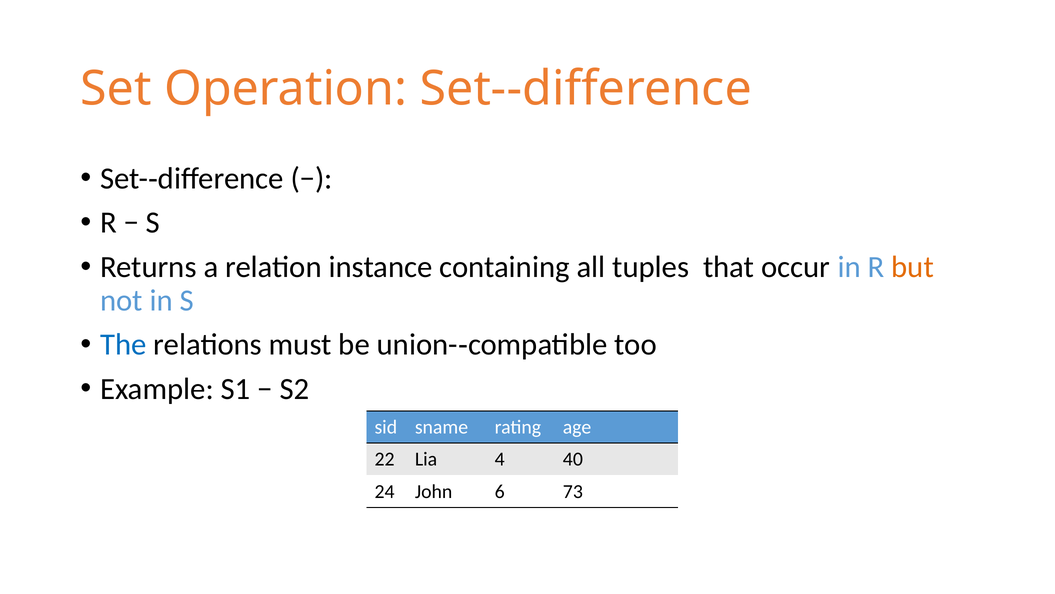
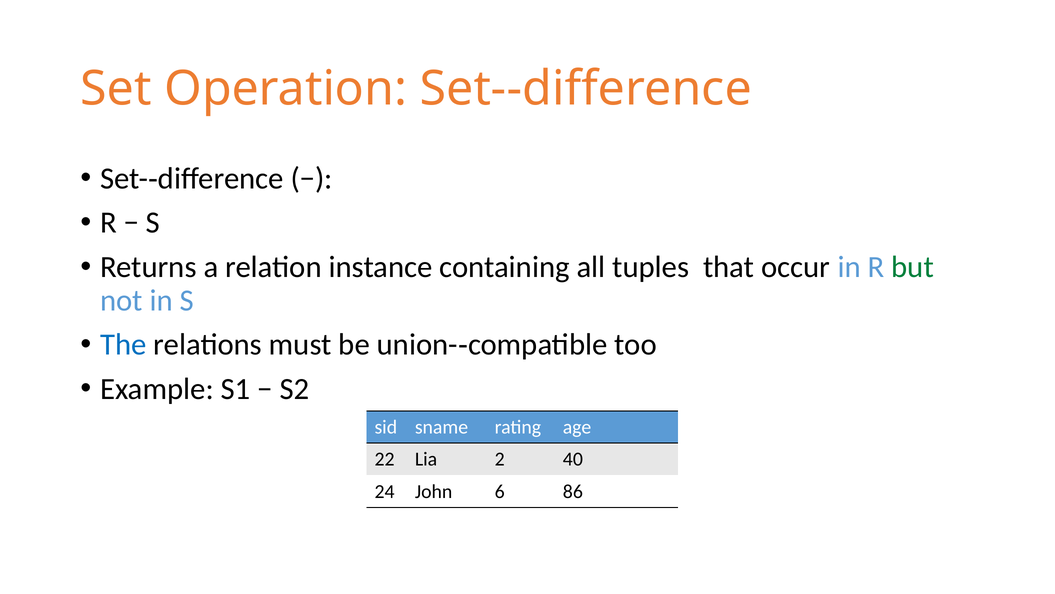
but colour: orange -> green (913, 267)
4: 4 -> 2 (500, 459)
73: 73 -> 86 (573, 491)
